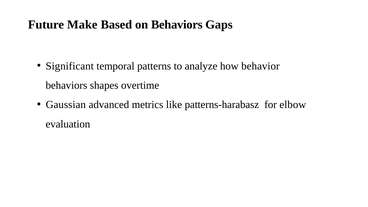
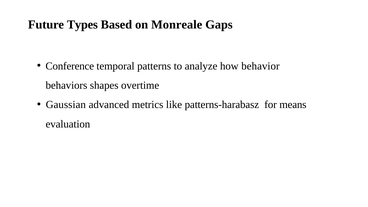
Make: Make -> Types (82, 25)
on Behaviors: Behaviors -> Monreale (177, 25)
Significant: Significant -> Conference (70, 66)
elbow: elbow -> means (293, 105)
